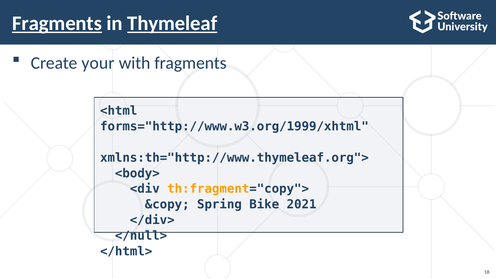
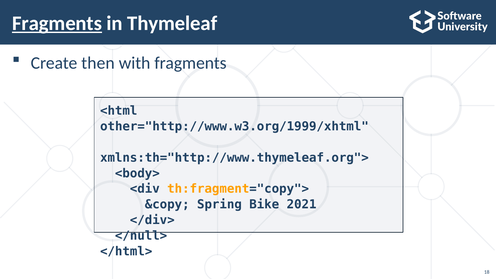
Thymeleaf underline: present -> none (172, 23)
your: your -> then (98, 63)
forms="http://www.w3.org/1999/xhtml: forms="http://www.w3.org/1999/xhtml -> other="http://www.w3.org/1999/xhtml (234, 126)
